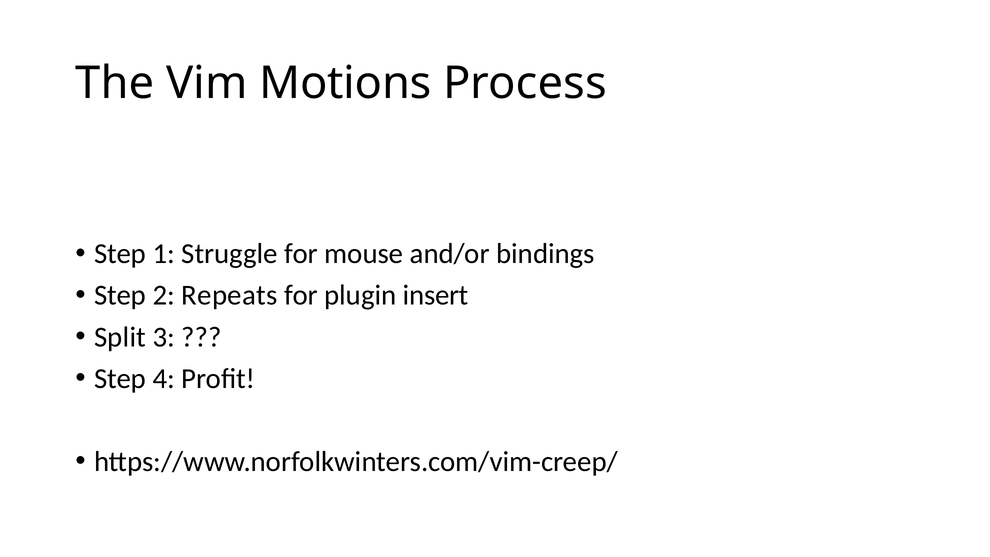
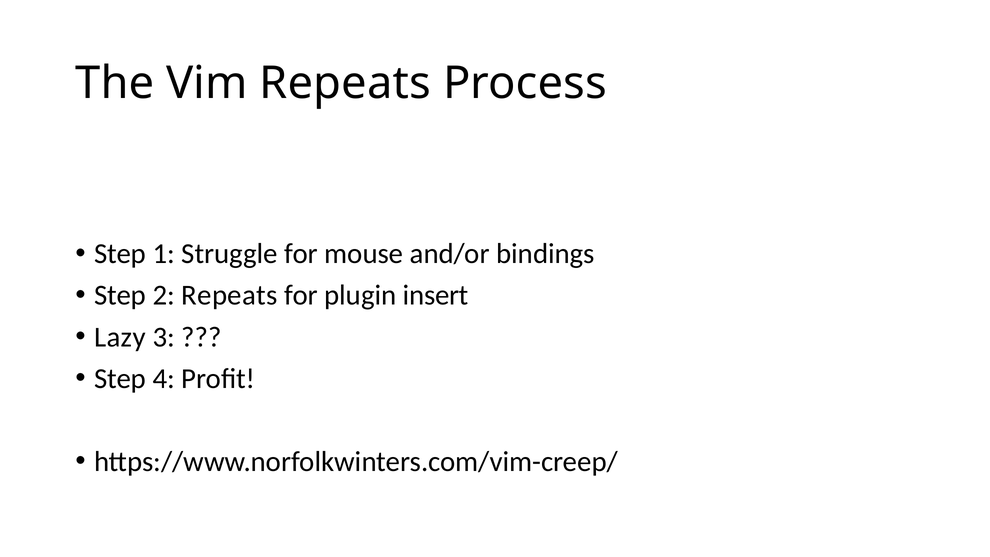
Vim Motions: Motions -> Repeats (345, 83)
Split: Split -> Lazy (120, 337)
